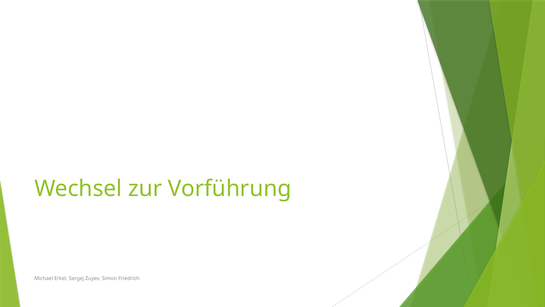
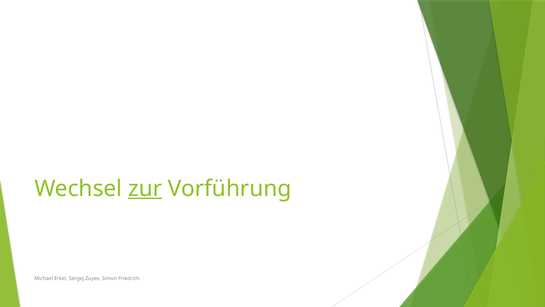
zur underline: none -> present (145, 188)
